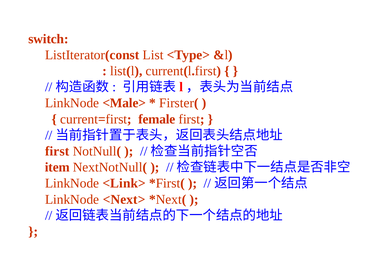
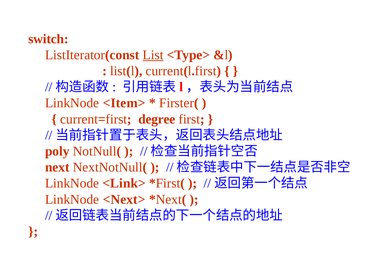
List underline: none -> present (153, 55)
<Male>: <Male> -> <Item> (124, 103)
female: female -> degree (157, 119)
first: first -> poly (57, 151)
item: item -> next (57, 167)
